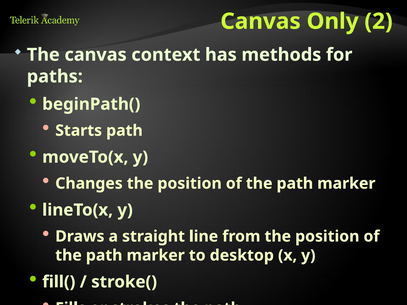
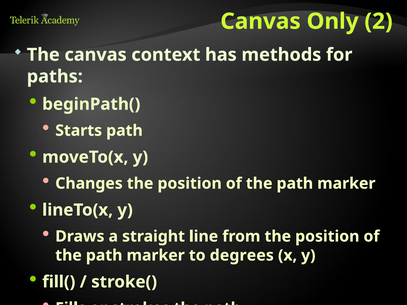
desktop: desktop -> degrees (242, 256)
